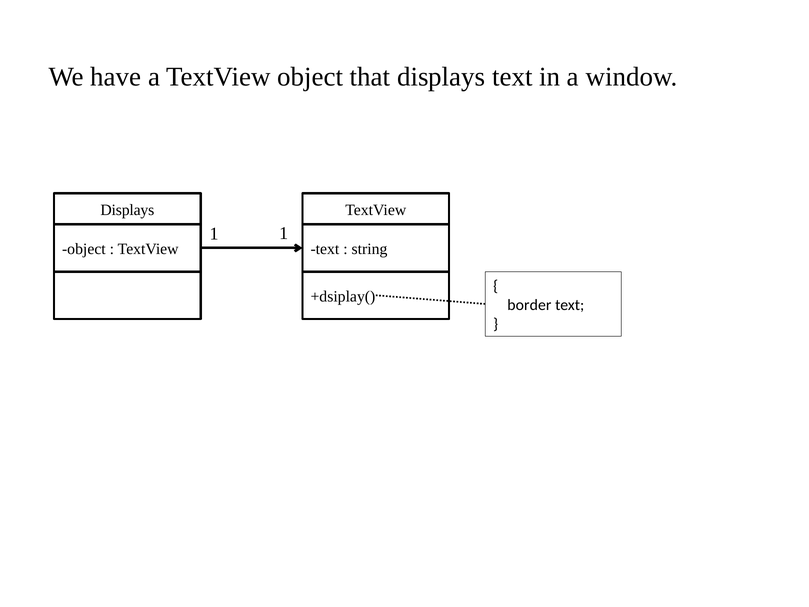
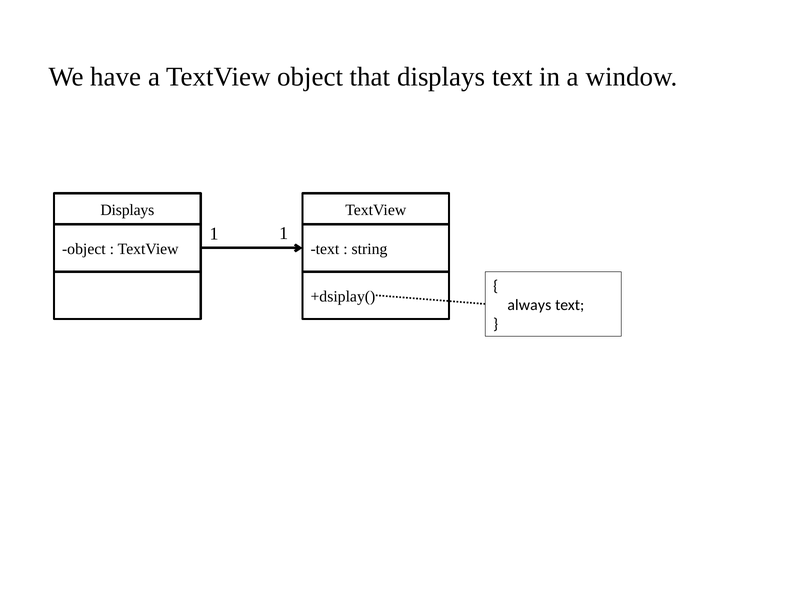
border: border -> always (529, 305)
